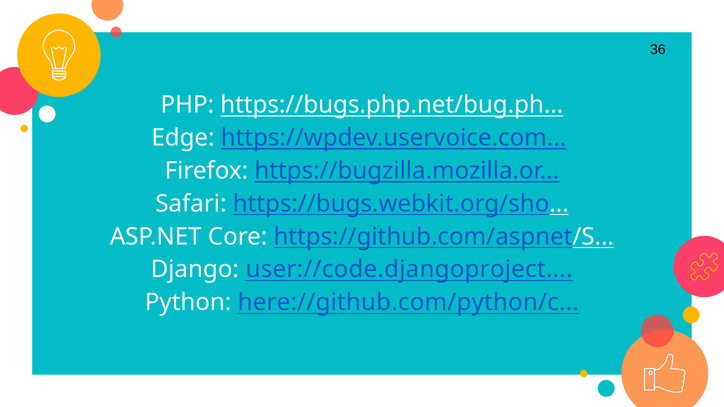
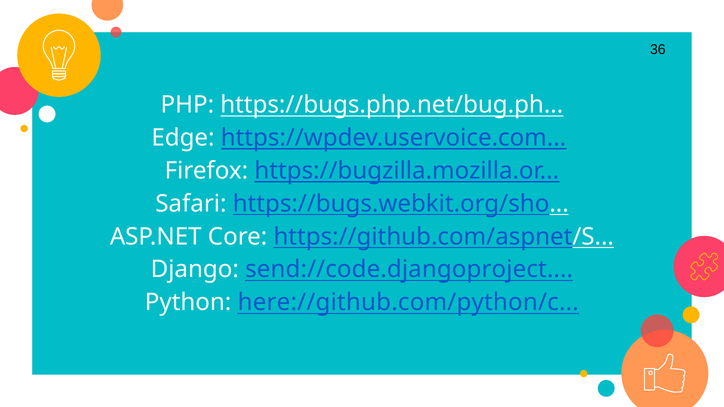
user://code.djangoproject: user://code.djangoproject -> send://code.djangoproject (409, 270)
